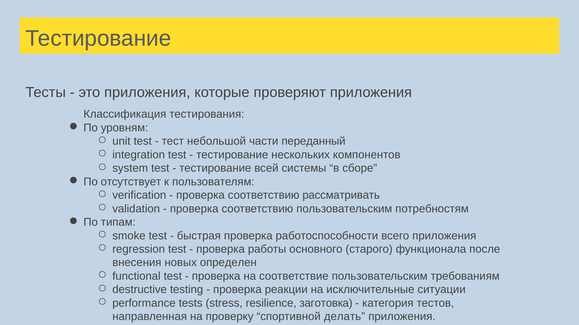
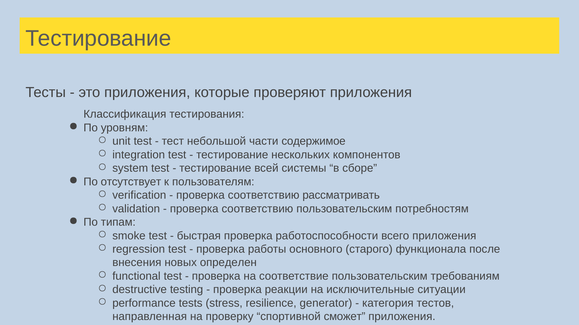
переданный: переданный -> содержимое (314, 142)
заготовка: заготовка -> generator (326, 304)
делать: делать -> сможет (345, 317)
